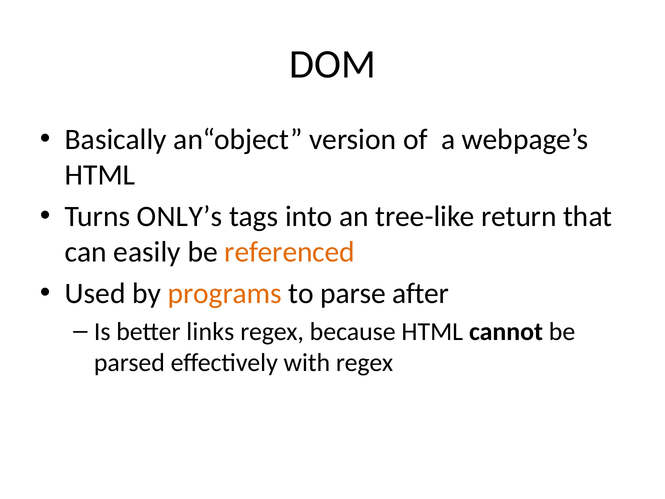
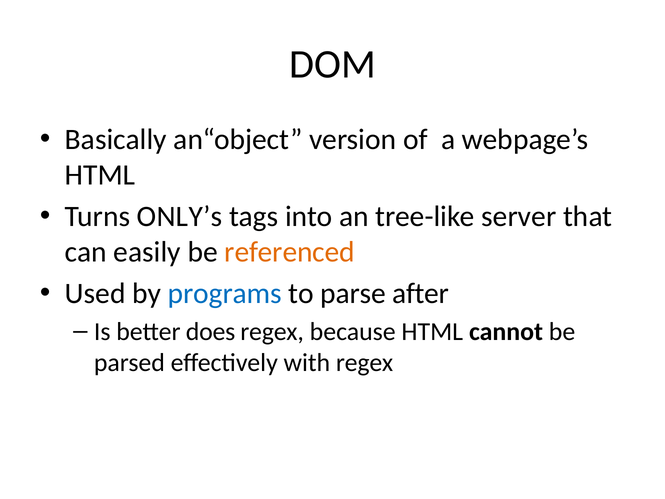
return: return -> server (519, 216)
programs colour: orange -> blue (225, 293)
links: links -> does (211, 331)
